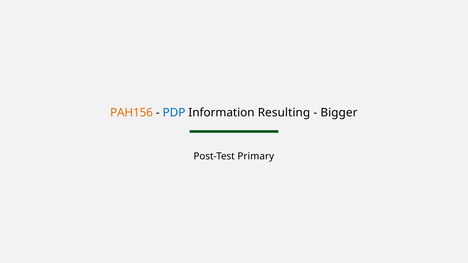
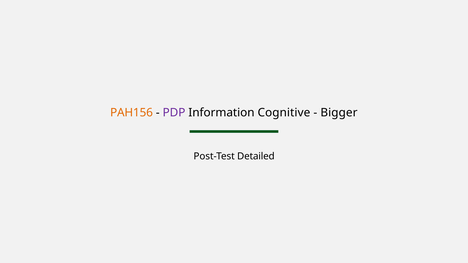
PDP colour: blue -> purple (174, 113)
Resulting: Resulting -> Cognitive (284, 113)
Primary: Primary -> Detailed (256, 156)
